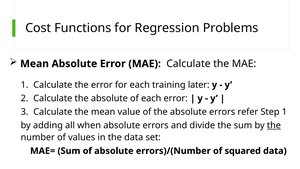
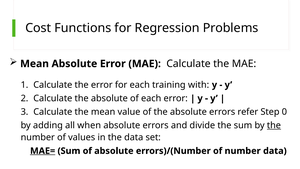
later: later -> with (199, 85)
Step 1: 1 -> 0 (284, 112)
MAE= underline: none -> present (43, 151)
of squared: squared -> number (243, 151)
